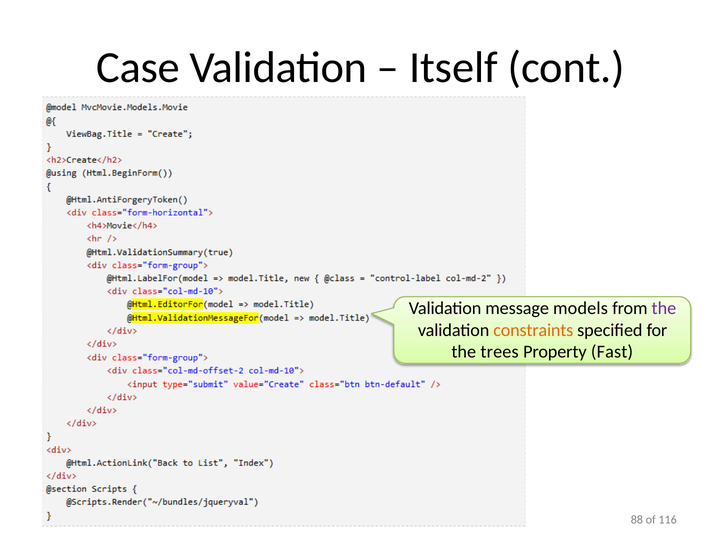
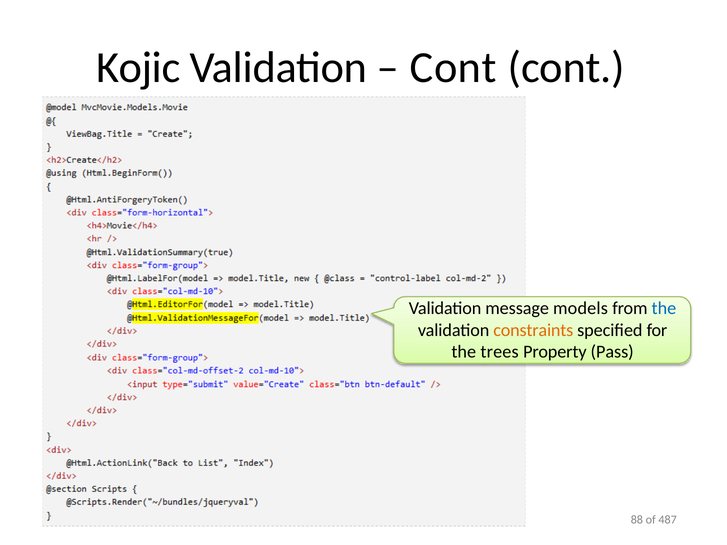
Case: Case -> Kojic (138, 68)
Itself: Itself -> Cont (453, 68)
the colour: purple -> blue (664, 308)
Fast: Fast -> Pass (612, 352)
116: 116 -> 487 (668, 520)
